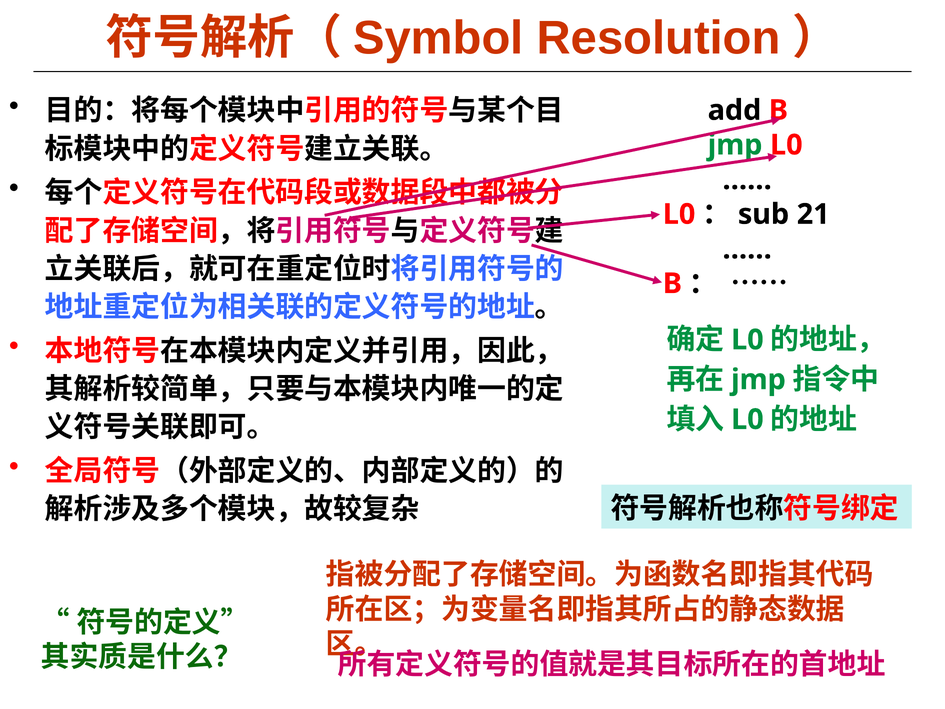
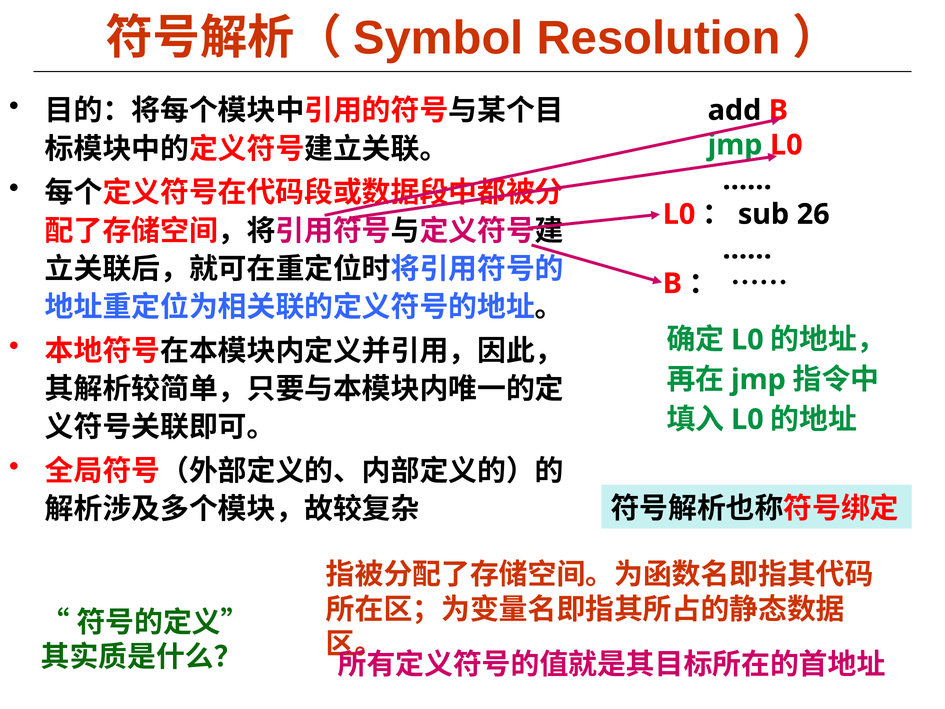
21: 21 -> 26 (813, 214)
